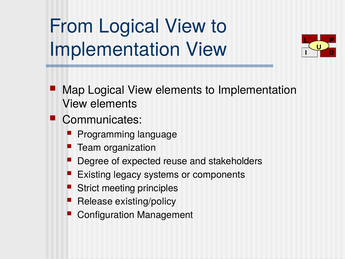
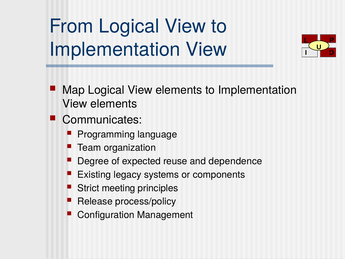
stakeholders: stakeholders -> dependence (235, 161)
existing/policy: existing/policy -> process/policy (146, 201)
